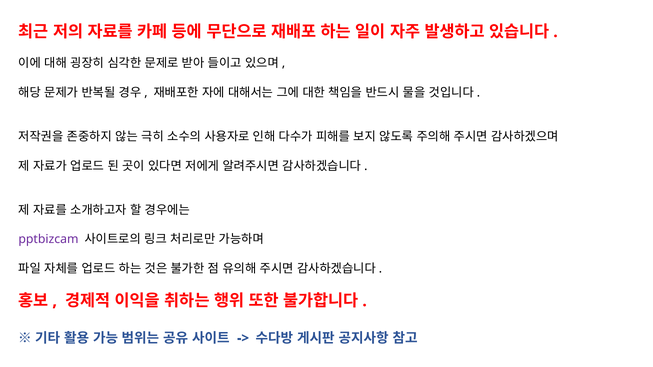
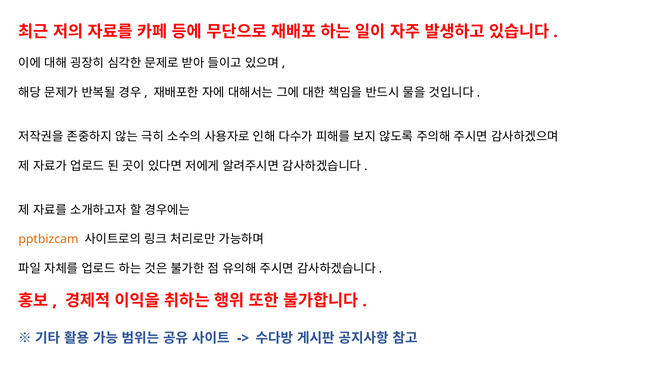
pptbizcam colour: purple -> orange (48, 240)
